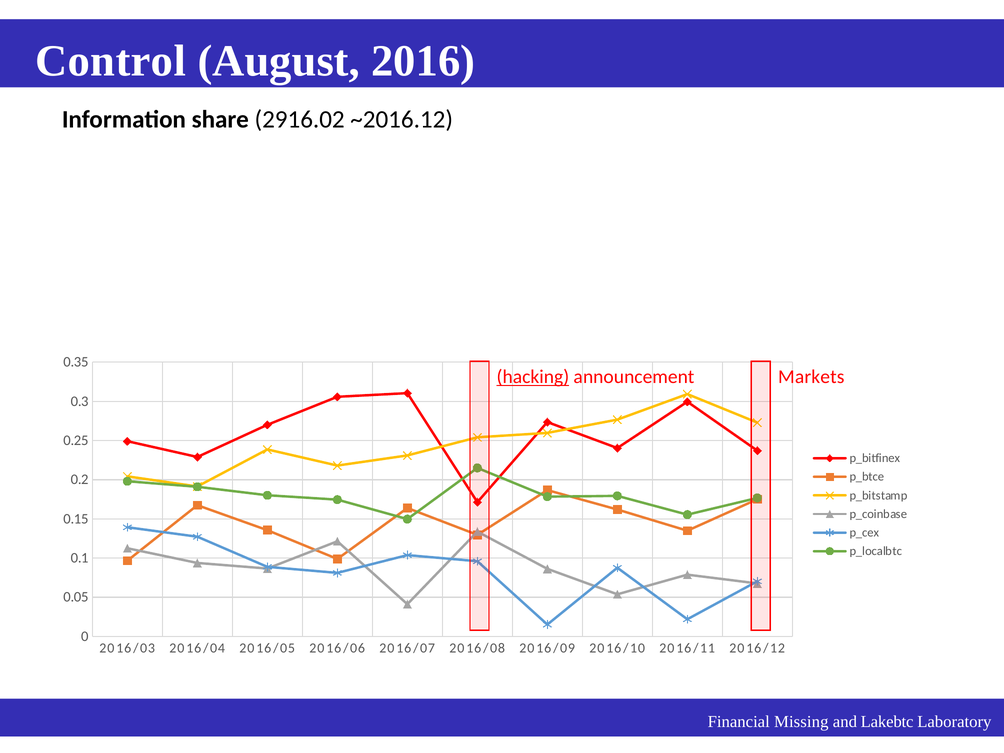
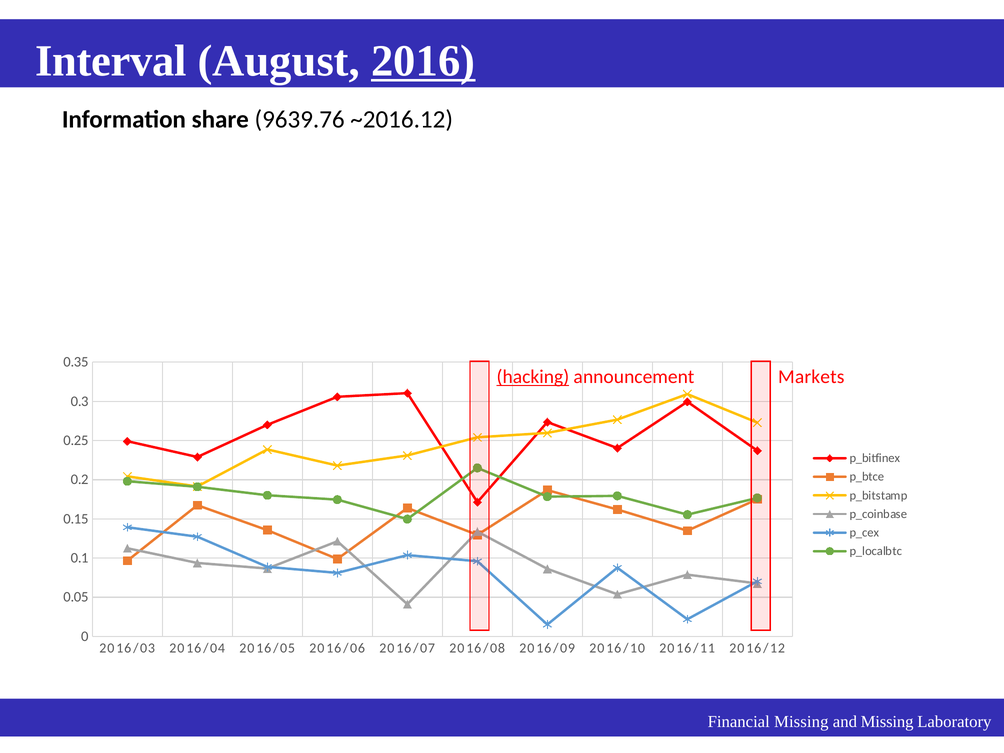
Control: Control -> Interval (111, 61)
2016 underline: none -> present (423, 61)
2916.02: 2916.02 -> 9639.76 (300, 120)
and Lakebtc: Lakebtc -> Missing (887, 722)
